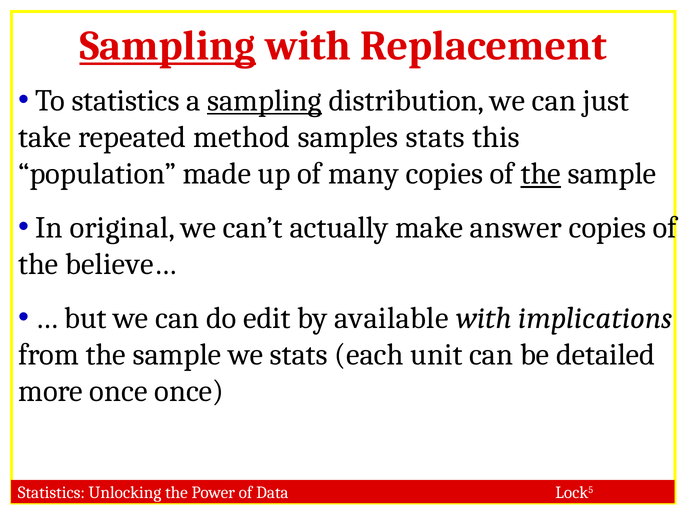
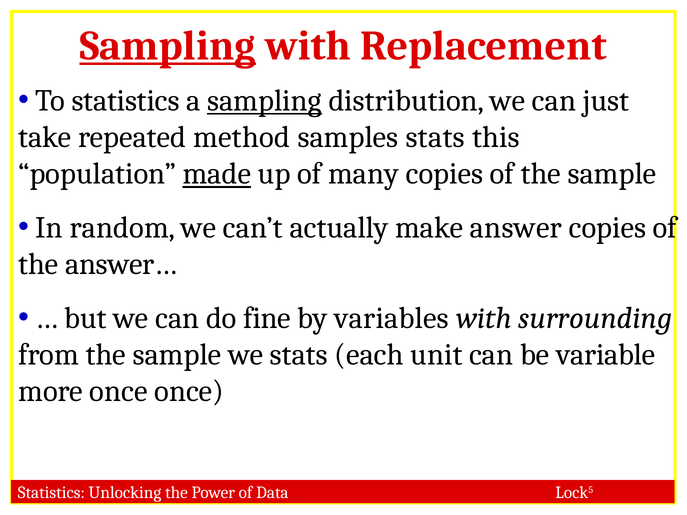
made underline: none -> present (217, 174)
the underline: present -> none (541, 174)
original: original -> random (122, 228)
believe…: believe… -> answer… (121, 264)
edit: edit -> fine (267, 318)
available: available -> variables (392, 318)
implications: implications -> surrounding (595, 318)
detailed: detailed -> variable (606, 355)
